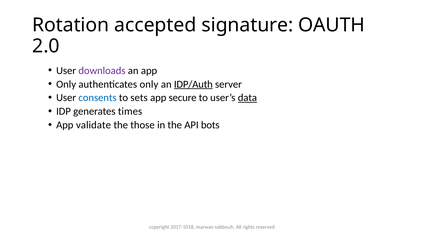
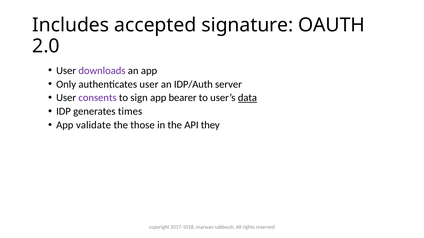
Rotation: Rotation -> Includes (71, 25)
authenticates only: only -> user (149, 84)
IDP/Auth underline: present -> none (193, 84)
consents colour: blue -> purple (98, 98)
sets: sets -> sign (139, 98)
secure: secure -> bearer (183, 98)
bots: bots -> they (210, 125)
